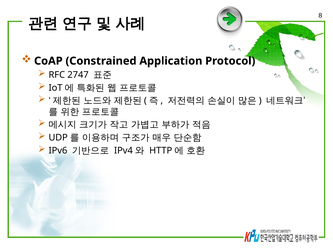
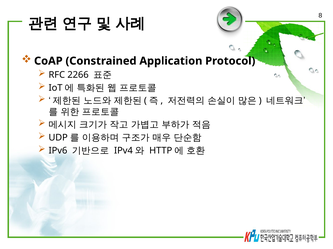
2747: 2747 -> 2266 (78, 75)
